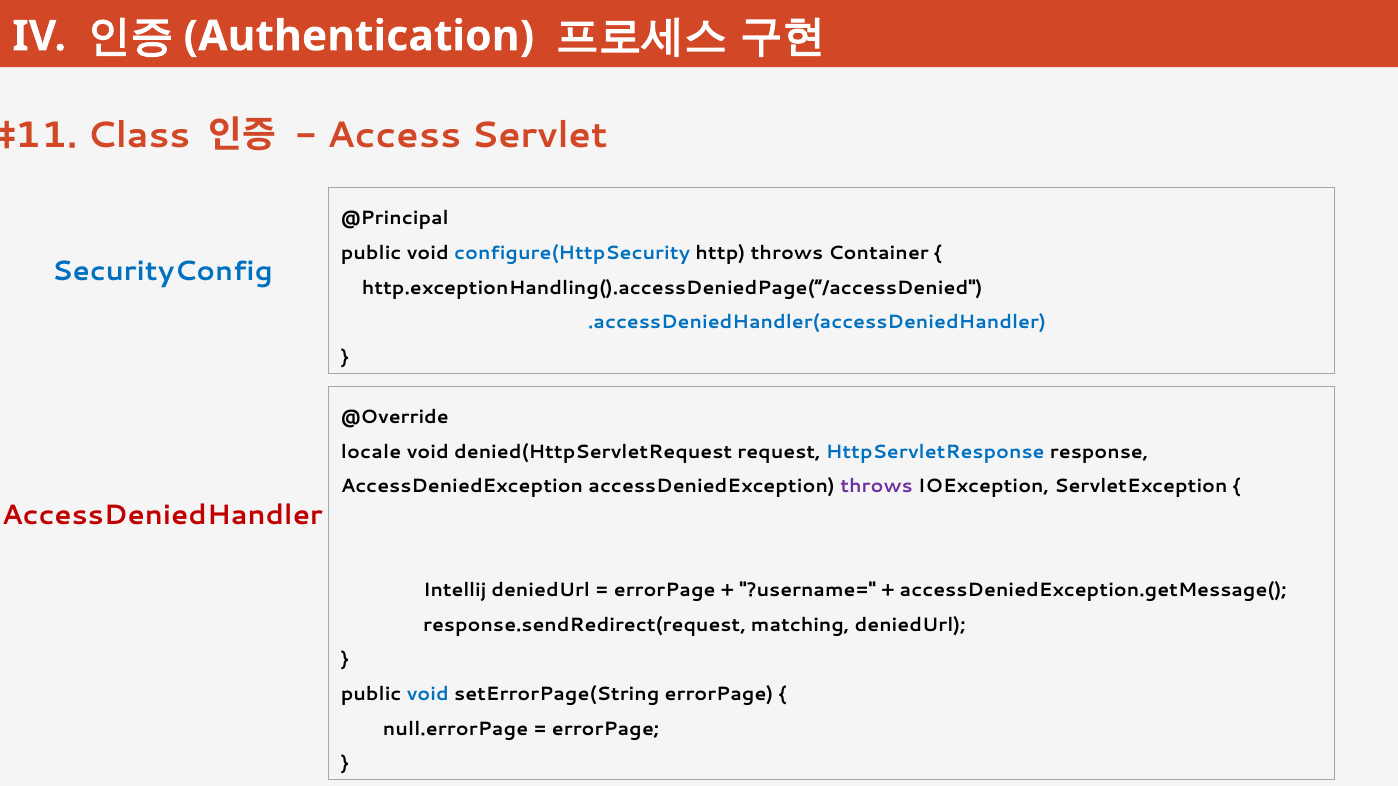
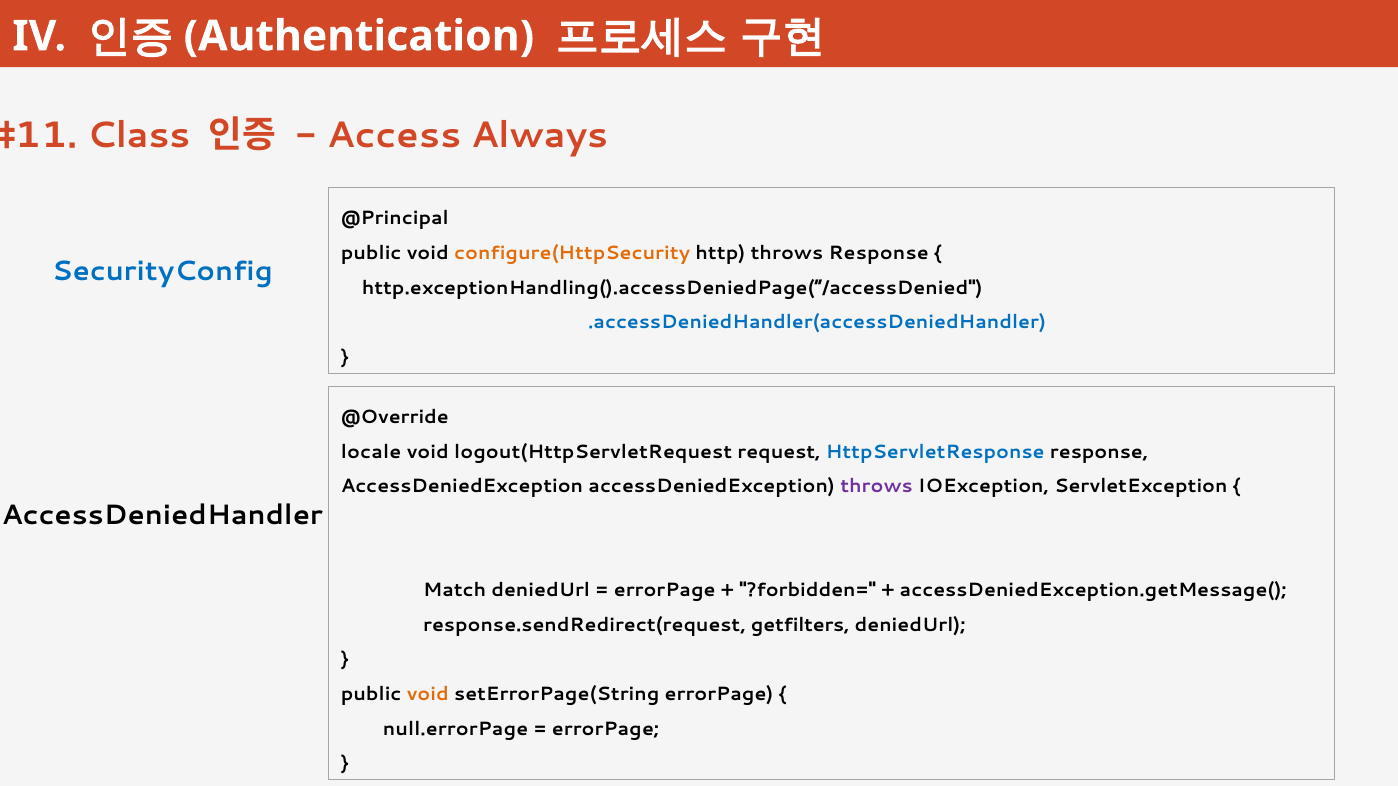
Servlet: Servlet -> Always (539, 135)
configure(HttpSecurity colour: blue -> orange (572, 253)
throws Container: Container -> Response (879, 253)
denied(HttpServletRequest: denied(HttpServletRequest -> logout(HttpServletRequest (593, 452)
AccessDeniedHandler colour: red -> black (162, 515)
Intellij: Intellij -> Match (455, 591)
?username=: ?username= -> ?forbidden= (808, 591)
matching: matching -> getfilters (800, 625)
void colour: blue -> orange (428, 694)
